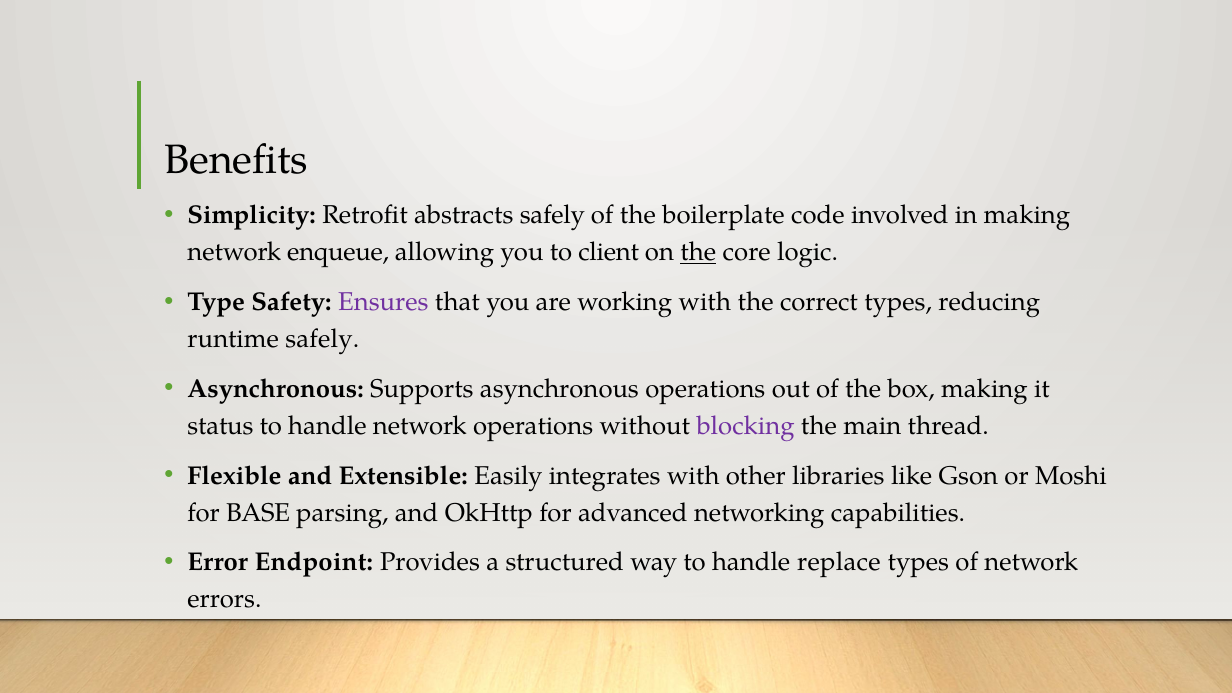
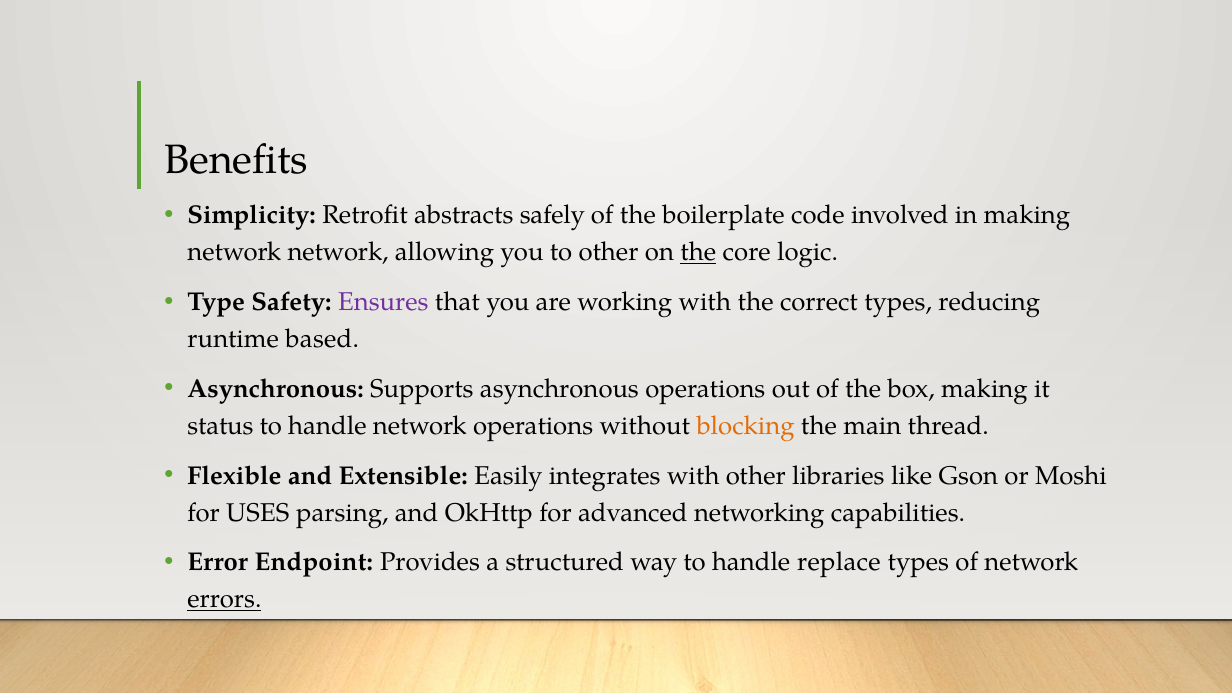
network enqueue: enqueue -> network (338, 252)
to client: client -> other (608, 252)
runtime safely: safely -> based (322, 339)
blocking colour: purple -> orange (746, 426)
BASE: BASE -> USES (258, 513)
errors underline: none -> present (224, 599)
